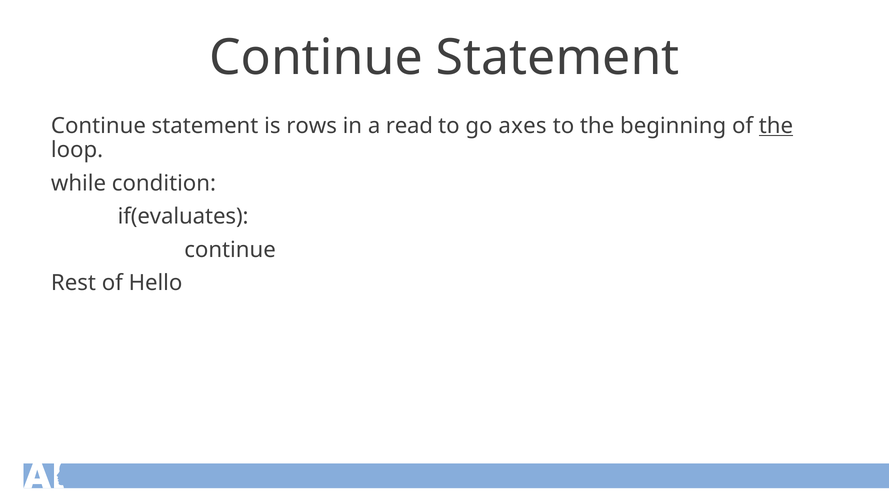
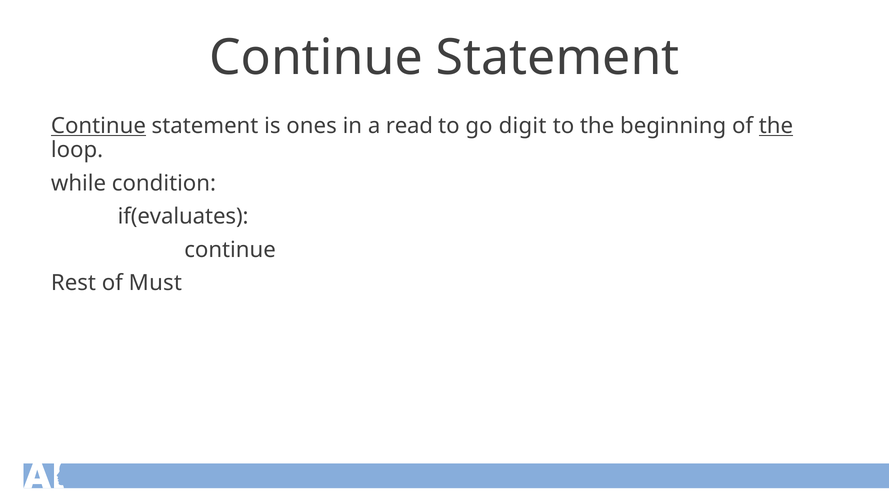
Continue underline: none -> present (98, 126)
rows: rows -> ones (312, 126)
axes: axes -> digit (523, 126)
Hello: Hello -> Must (155, 283)
